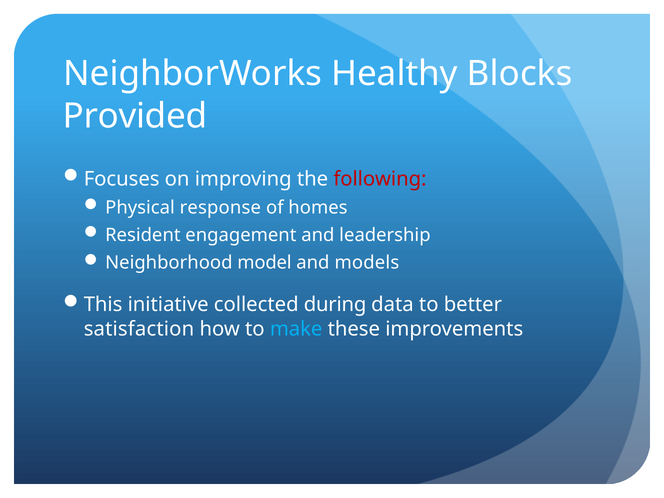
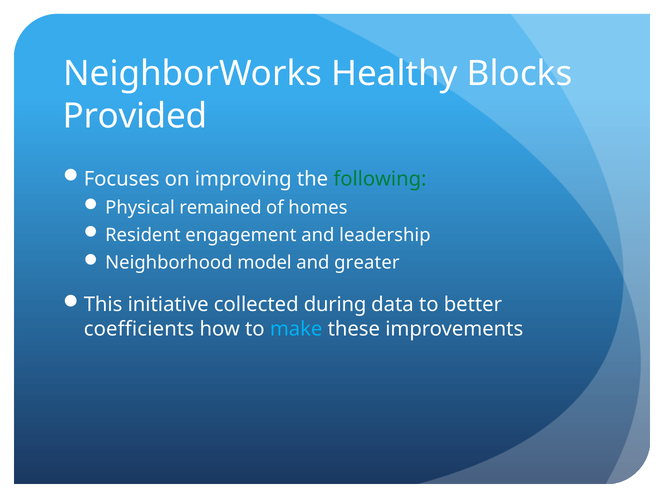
following colour: red -> green (380, 179)
response: response -> remained (220, 208)
models: models -> greater (367, 263)
satisfaction: satisfaction -> coefficients (139, 329)
